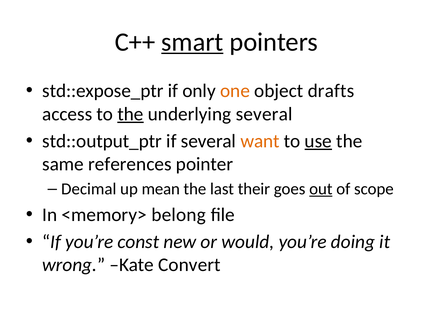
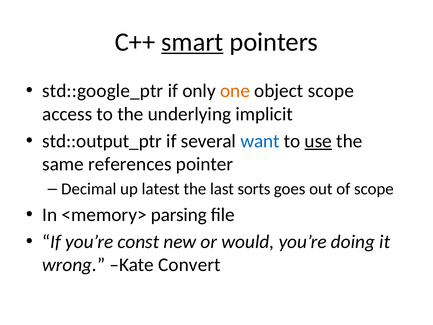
std::expose_ptr: std::expose_ptr -> std::google_ptr (103, 91)
object drafts: drafts -> scope (331, 91)
the underline: present -> none (130, 114)
underlying several: several -> implicit (264, 114)
want colour: orange -> blue (260, 141)
mean: mean -> latest (161, 189)
their: their -> sorts (254, 189)
out underline: present -> none (321, 189)
belong: belong -> parsing (179, 215)
